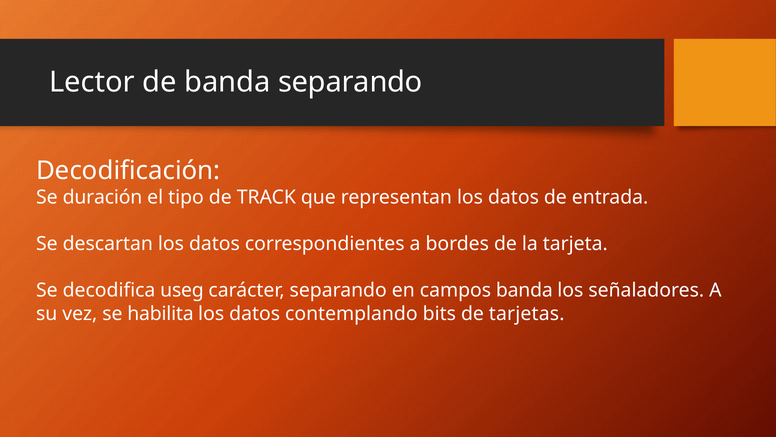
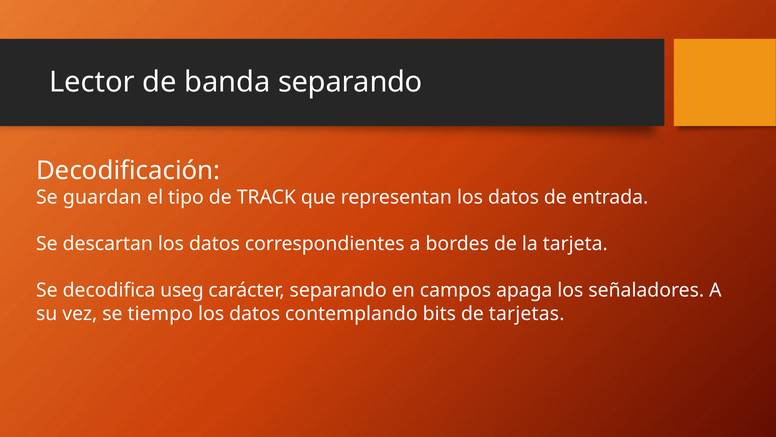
duración: duración -> guardan (102, 197)
campos banda: banda -> apaga (524, 290)
habilita: habilita -> tiempo (160, 313)
